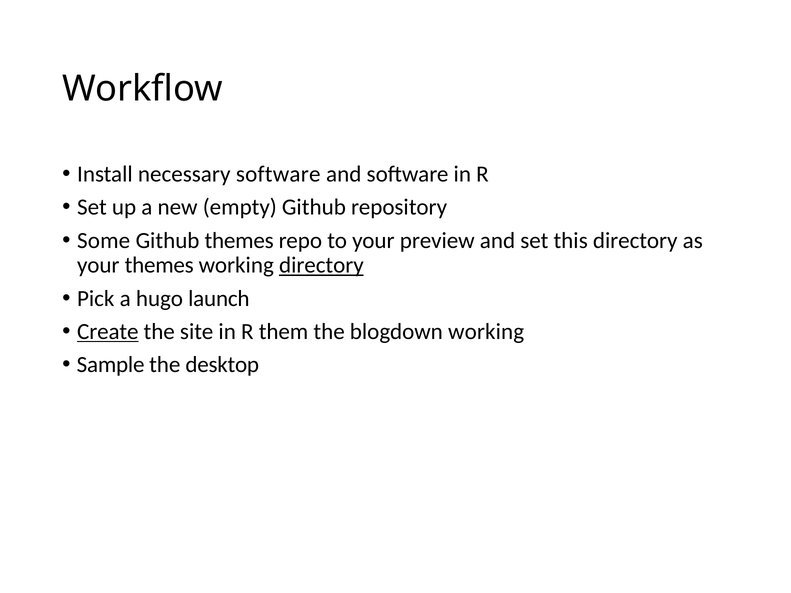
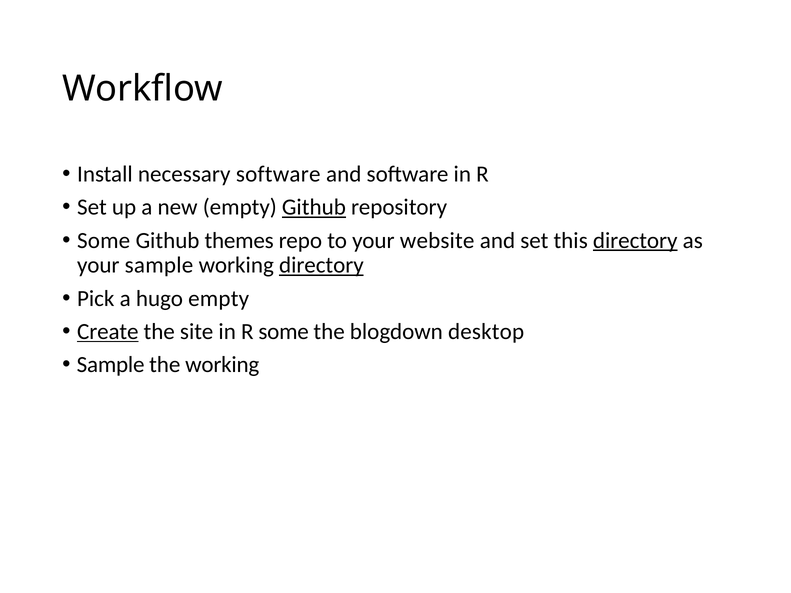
Github underline: none -> present (314, 207)
preview: preview -> website (437, 241)
directory underline: none -> present (635, 241)
your themes: themes -> sample (159, 265)
hugo launch: launch -> empty (219, 299)
R them: them -> some (284, 332)
blogdown working: working -> desktop (486, 332)
the desktop: desktop -> working (222, 365)
